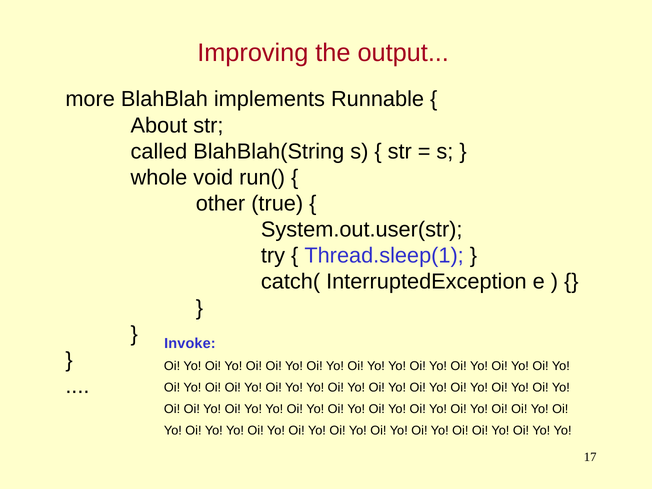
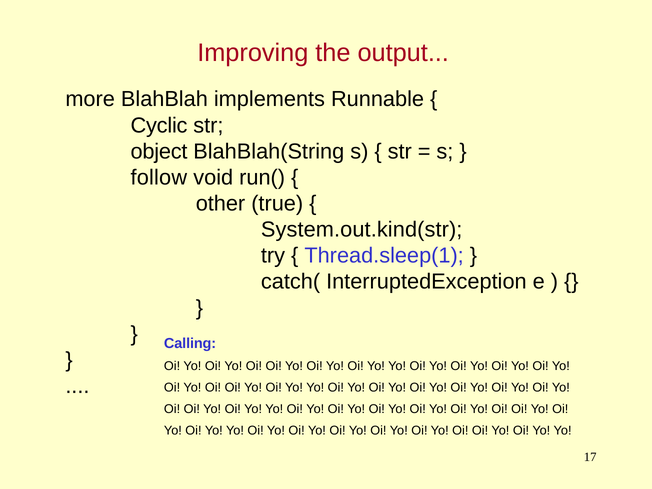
About: About -> Cyclic (159, 125)
called: called -> object (159, 151)
whole: whole -> follow (159, 177)
System.out.user(str: System.out.user(str -> System.out.kind(str (362, 230)
Invoke: Invoke -> Calling (190, 343)
